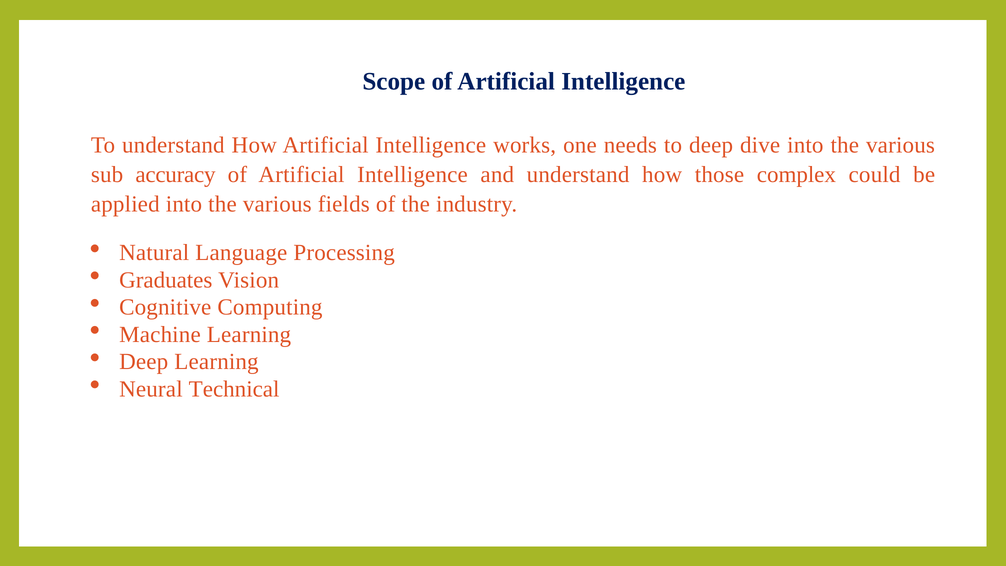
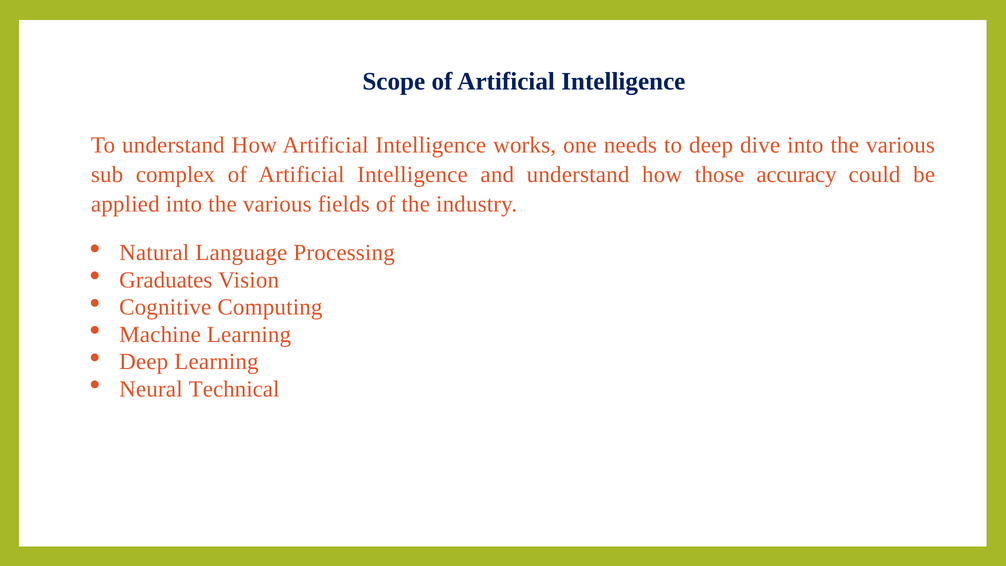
accuracy: accuracy -> complex (175, 175)
complex: complex -> accuracy (796, 175)
